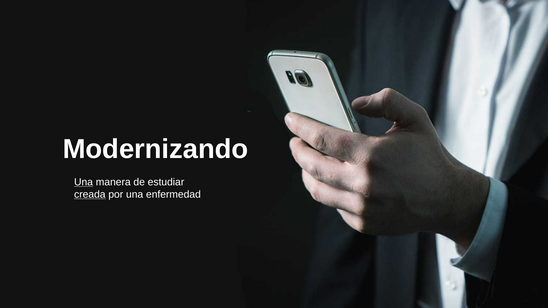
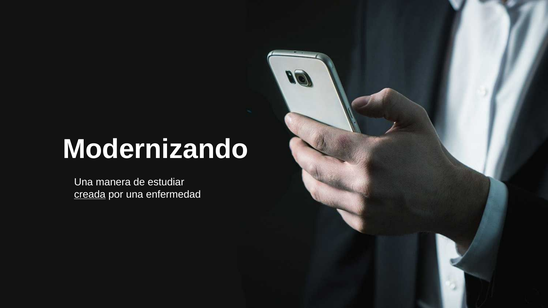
Una underline: present -> none (84, 182)
